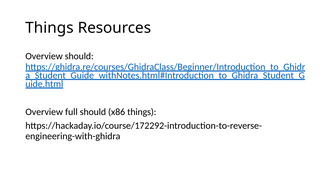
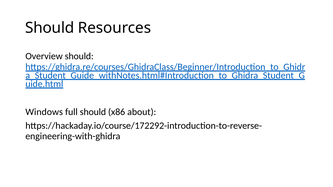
Things: Things -> Should (50, 28)
Overview: Overview -> Windows (44, 112)
x86 things: things -> about (142, 112)
